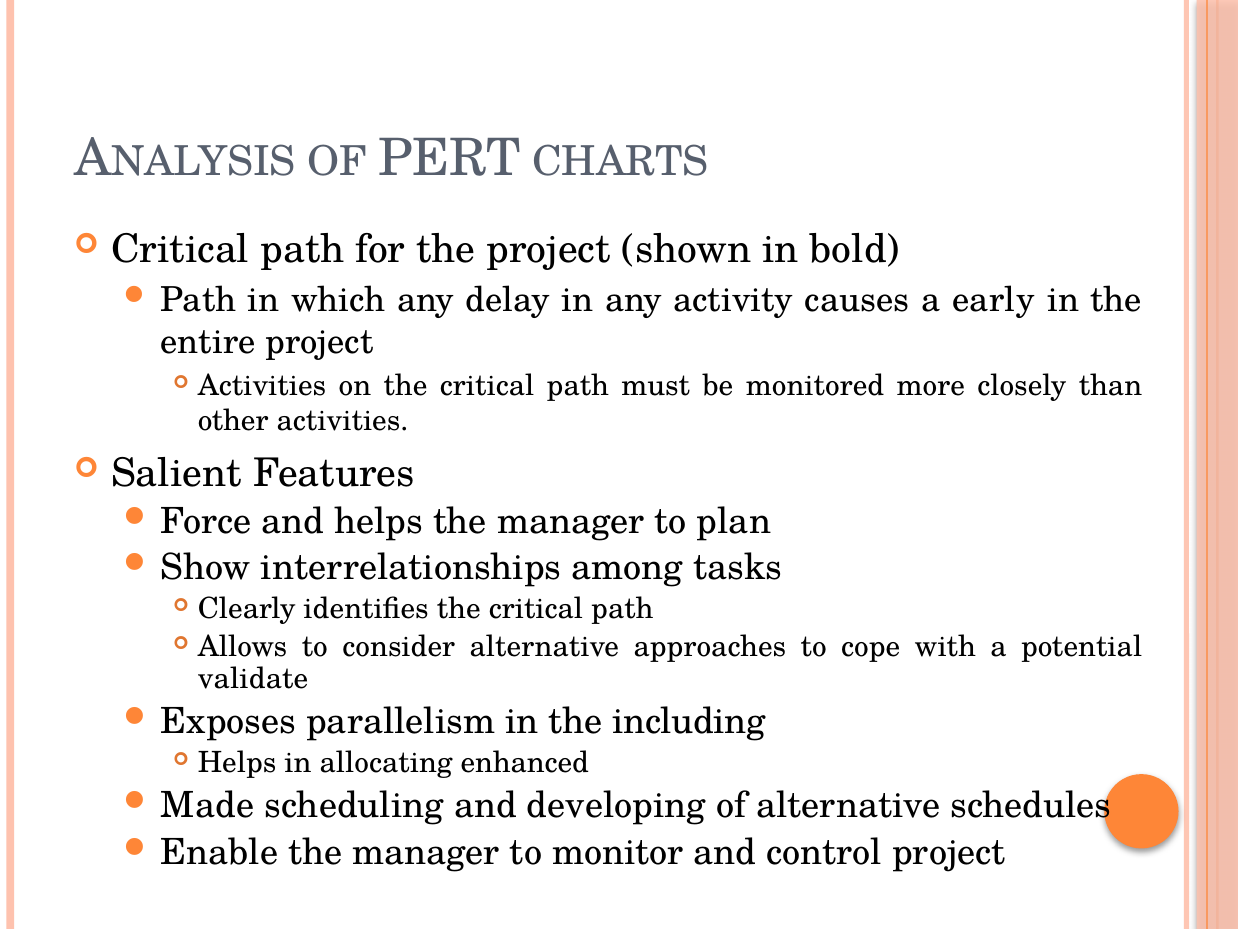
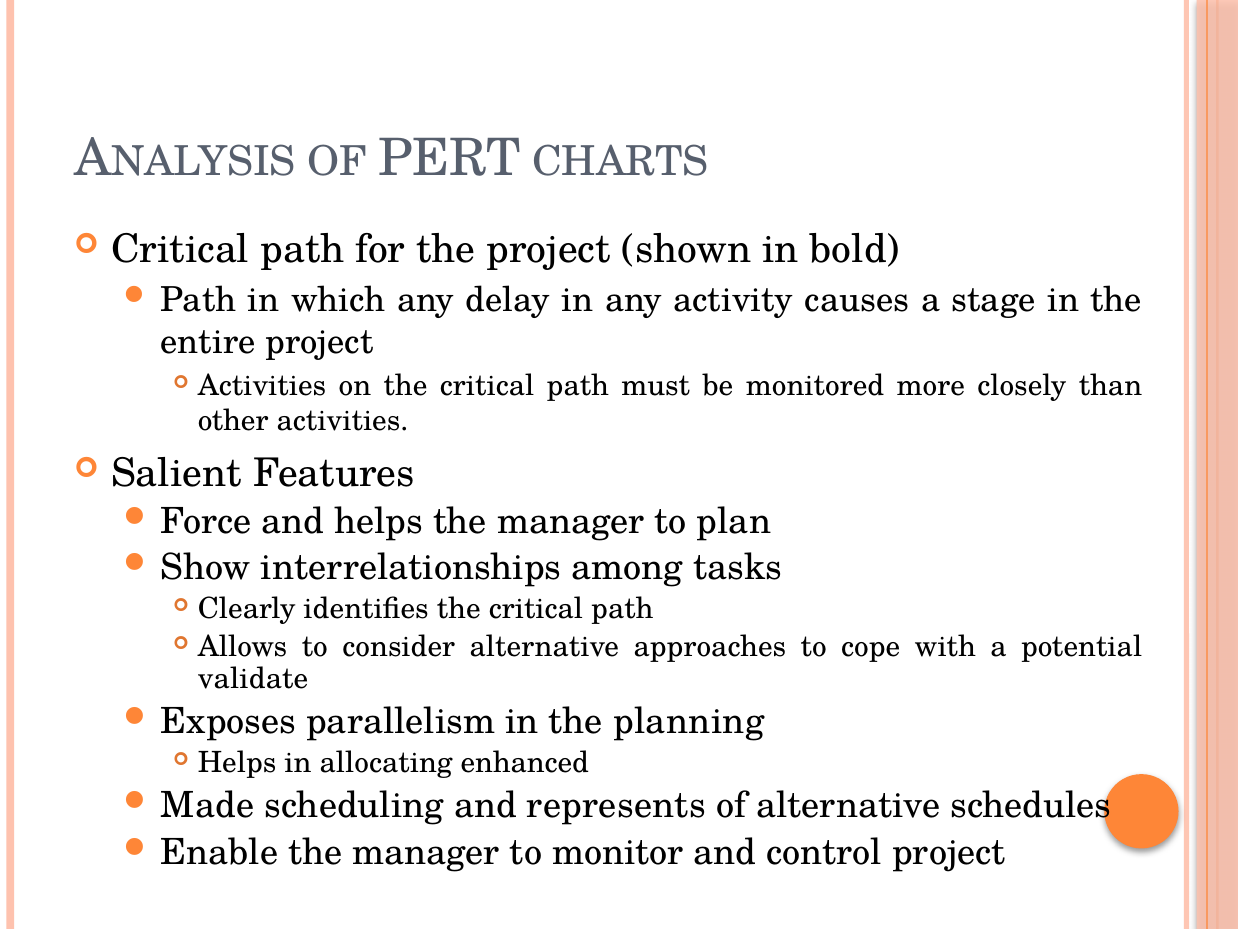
early: early -> stage (994, 300)
including: including -> planning (689, 721)
developing: developing -> represents (616, 805)
